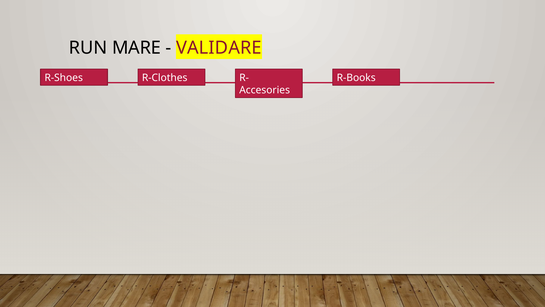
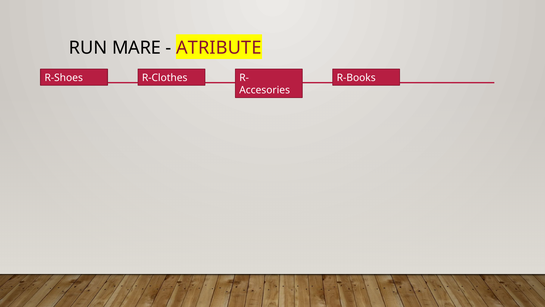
VALIDARE: VALIDARE -> ATRIBUTE (219, 48)
